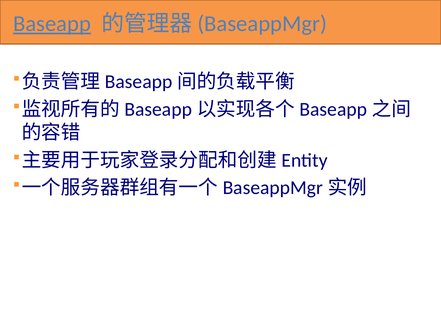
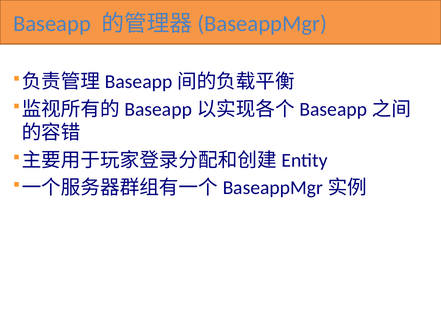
Baseapp underline: present -> none (52, 24)
